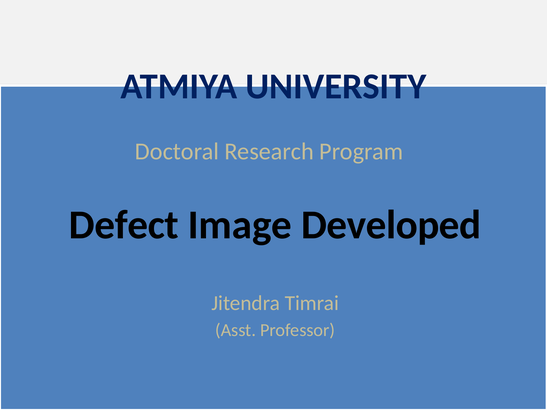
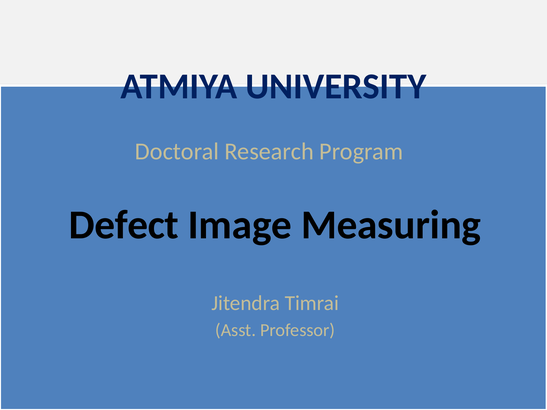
Developed: Developed -> Measuring (391, 225)
